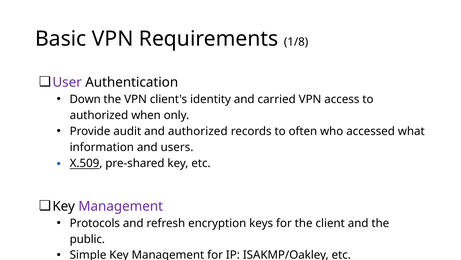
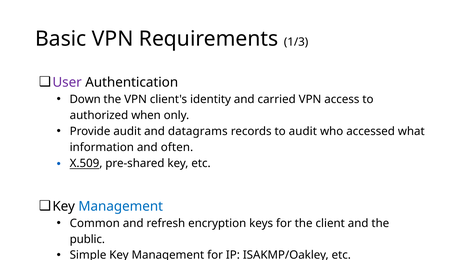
1/8: 1/8 -> 1/3 (296, 42)
and authorized: authorized -> datagrams (198, 131)
to often: often -> audit (303, 131)
users: users -> often (177, 147)
Management colour: purple -> blue (121, 206)
Protocols: Protocols -> Common (95, 223)
